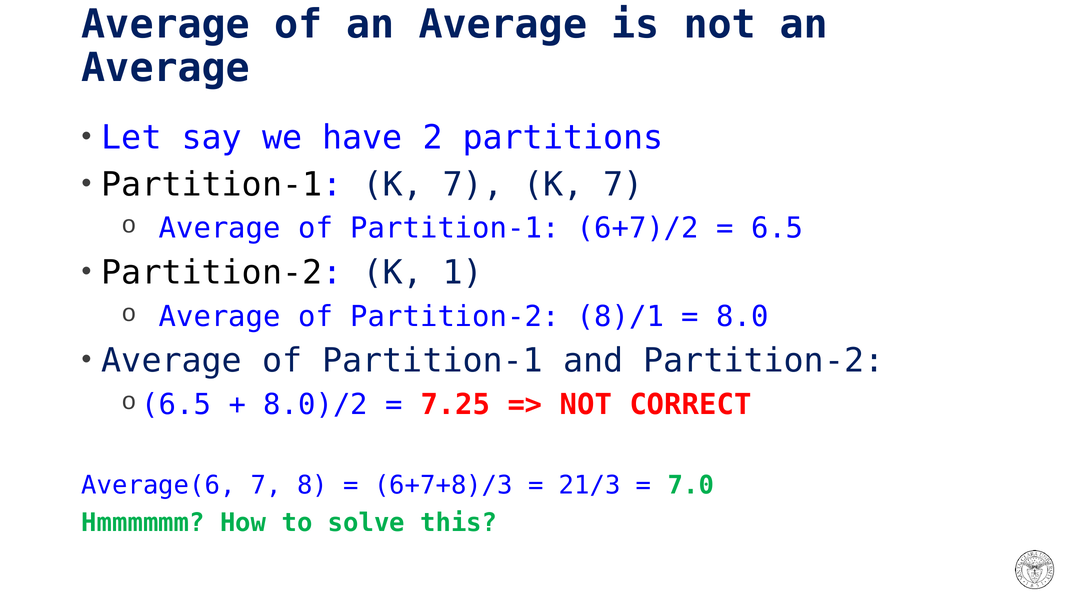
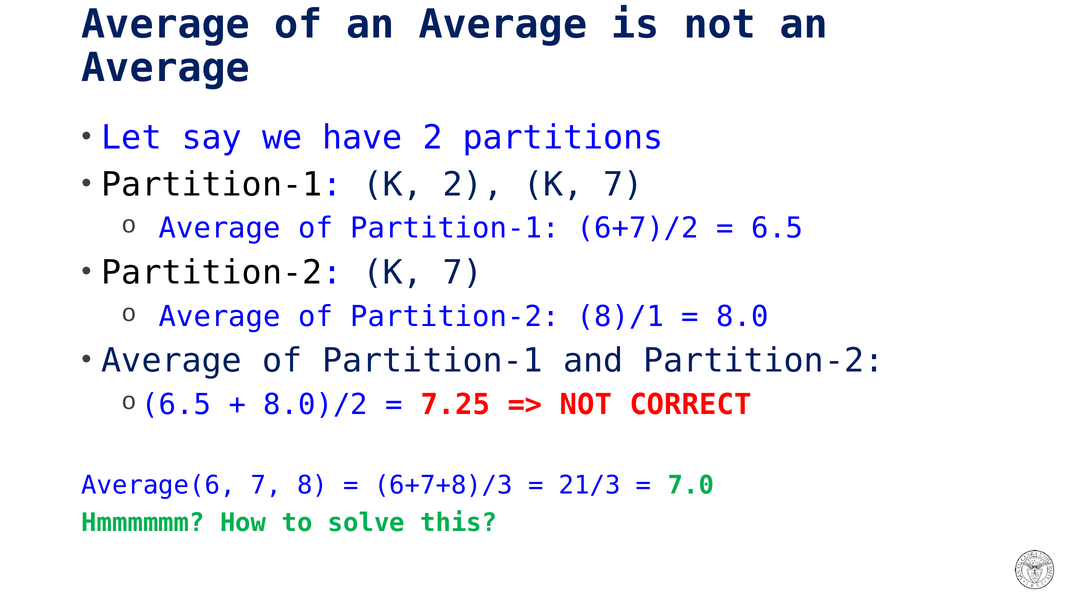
Partition-1 K 7: 7 -> 2 (473, 185)
Partition-2 K 1: 1 -> 7 (463, 273)
